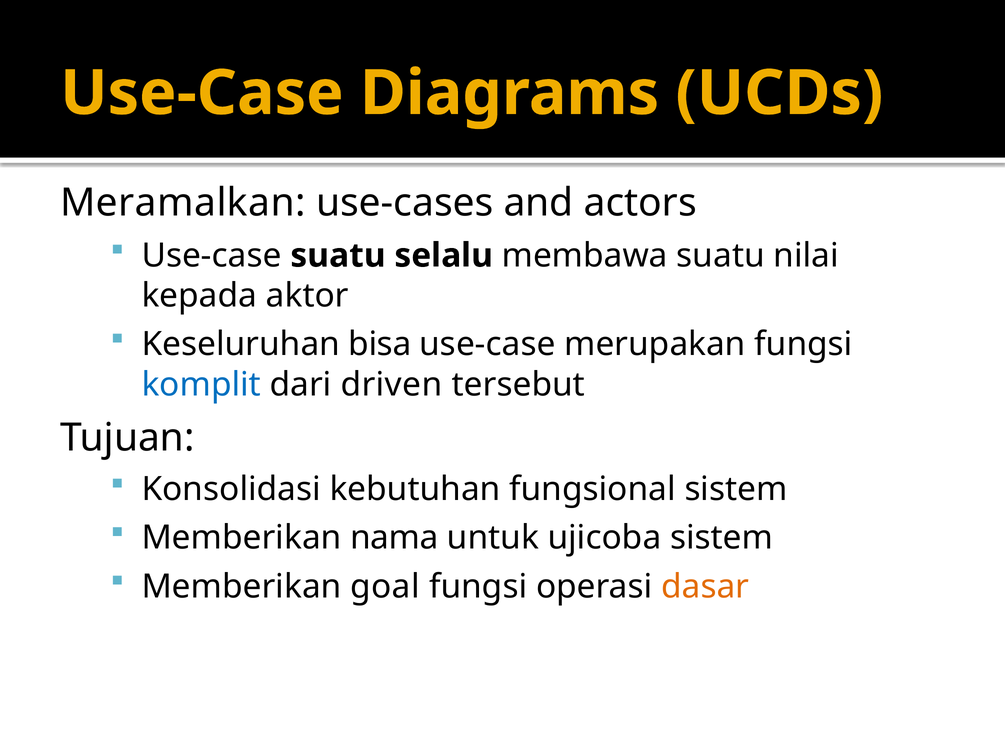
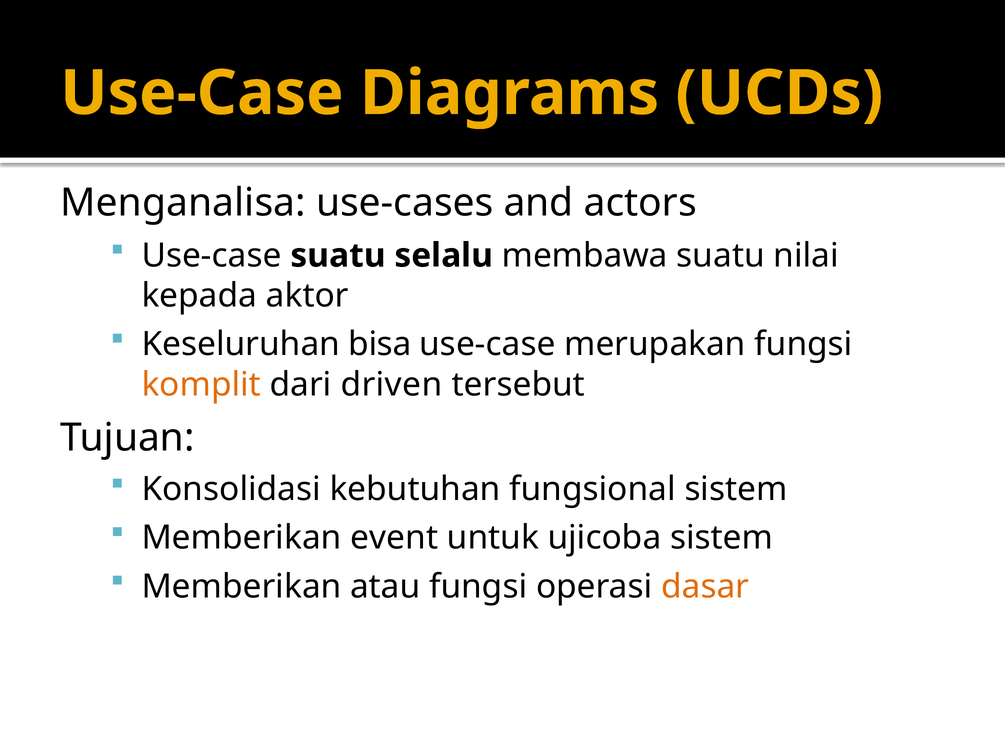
Meramalkan: Meramalkan -> Menganalisa (183, 203)
komplit colour: blue -> orange (201, 384)
nama: nama -> event (394, 538)
goal: goal -> atau (385, 586)
